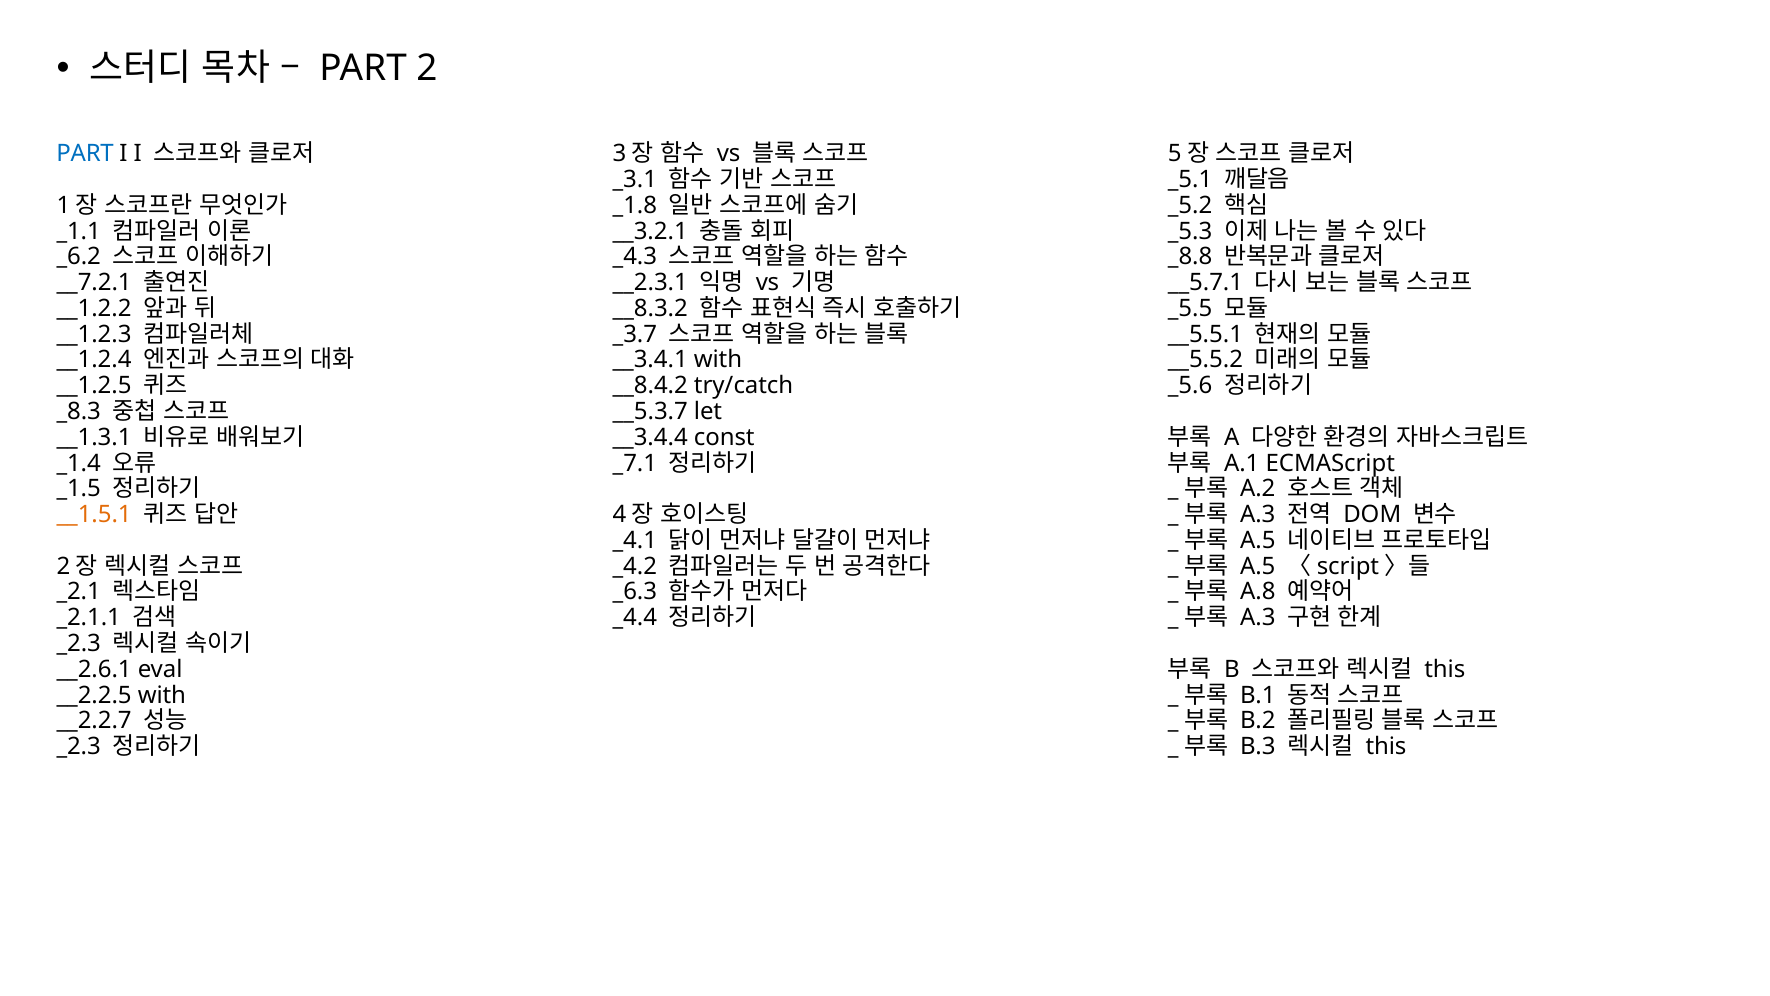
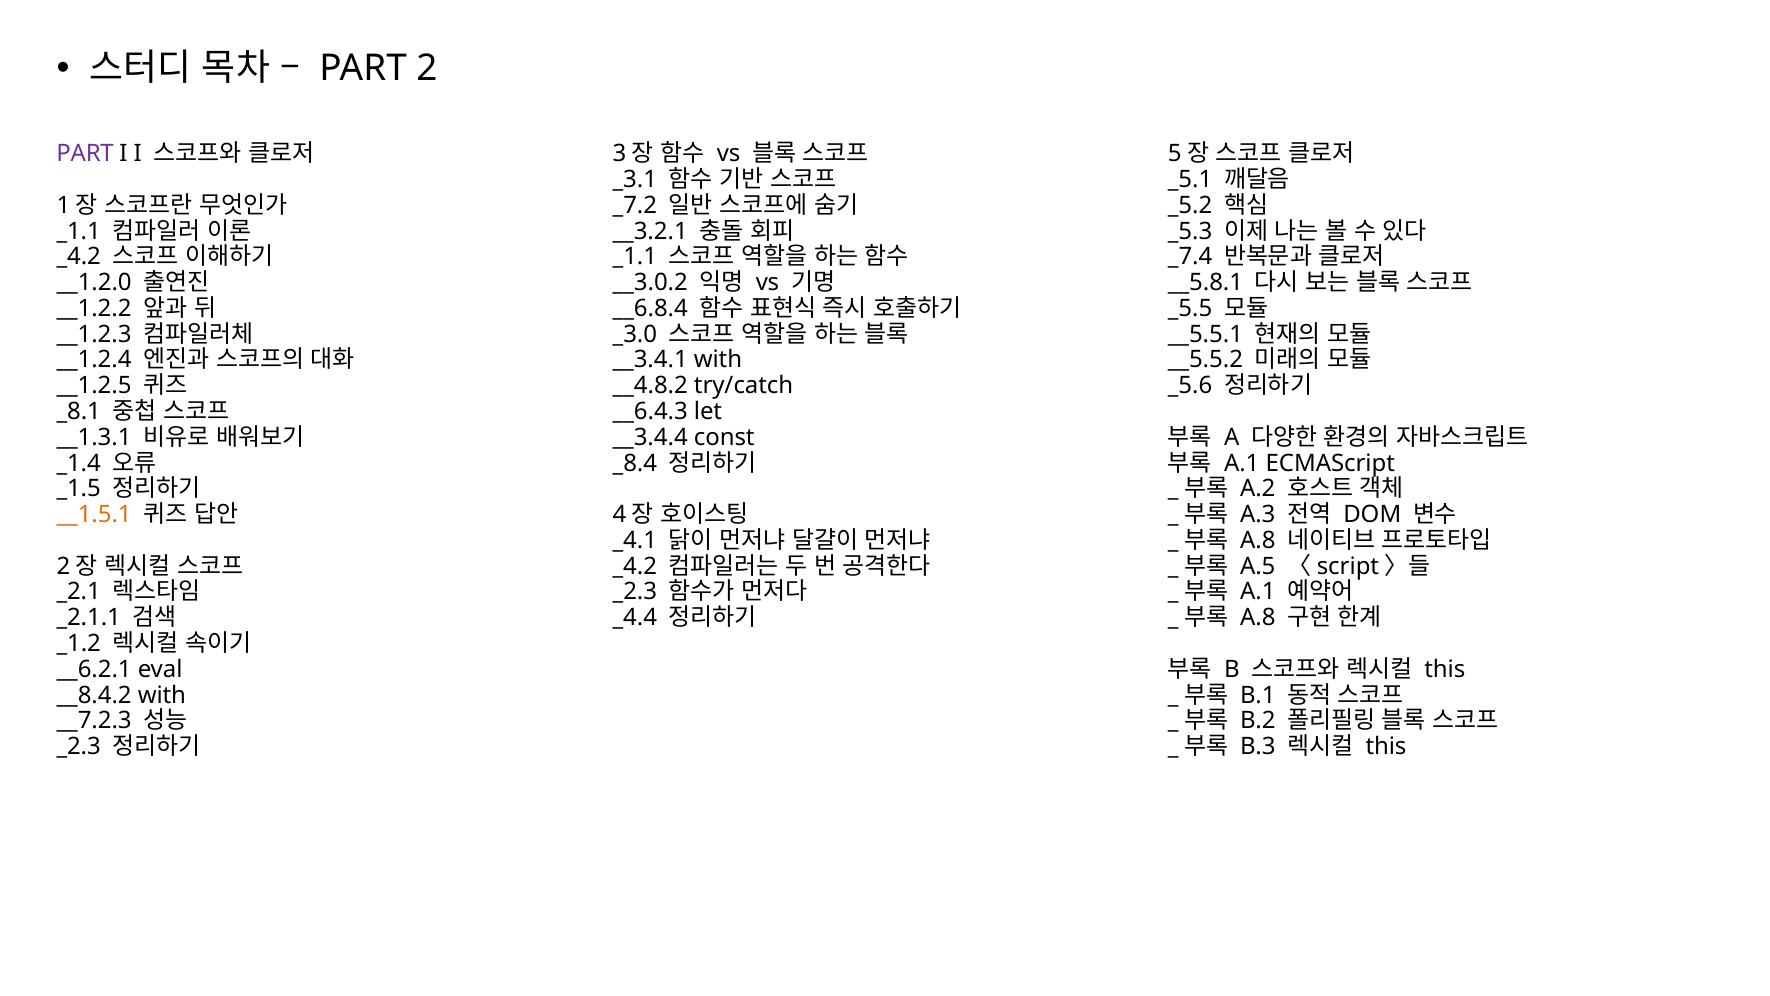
PART colour: blue -> purple (85, 154)
_1.8: _1.8 -> _7.2 (635, 205)
_6.2: _6.2 -> _4.2 (79, 257)
_4.3: _4.3 -> _1.1 (635, 257)
_8.8: _8.8 -> _7.4 (1190, 257)
__7.2.1: __7.2.1 -> __1.2.0 (94, 283)
__2.3.1: __2.3.1 -> __3.0.2 (650, 283)
__5.7.1: __5.7.1 -> __5.8.1 (1206, 283)
__8.3.2: __8.3.2 -> __6.8.4 (650, 308)
_3.7: _3.7 -> _3.0 (635, 334)
__8.4.2: __8.4.2 -> __4.8.2 (650, 386)
_8.3: _8.3 -> _8.1 (79, 411)
__5.3.7: __5.3.7 -> __6.4.3 (650, 411)
_7.1: _7.1 -> _8.4 (635, 463)
A.5: A.5 -> A.8 (1258, 540)
A.8: A.8 -> A.1 (1258, 592)
_6.3: _6.3 -> _2.3 (635, 592)
A.3: A.3 -> A.8 (1258, 618)
_2.3: _2.3 -> _1.2 (79, 643)
__2.6.1: __2.6.1 -> __6.2.1 (94, 669)
__2.2.5: __2.2.5 -> __8.4.2 (94, 695)
__2.2.7: __2.2.7 -> __7.2.3 (94, 721)
